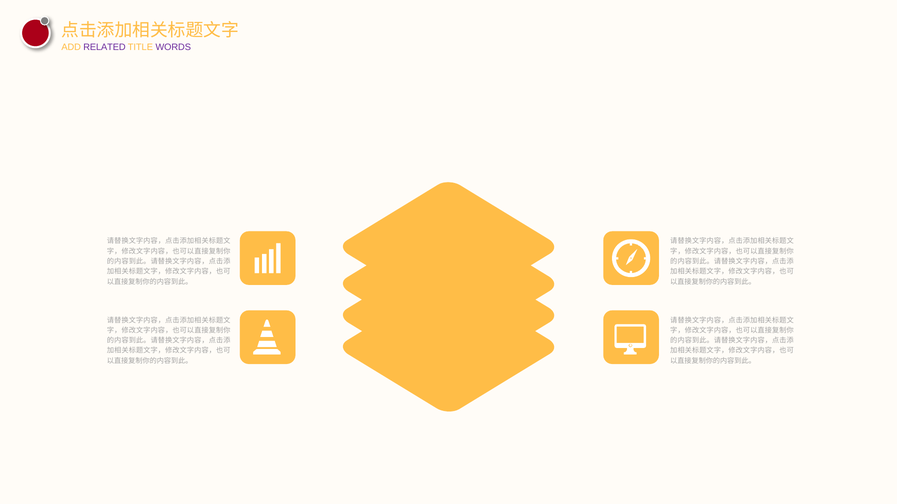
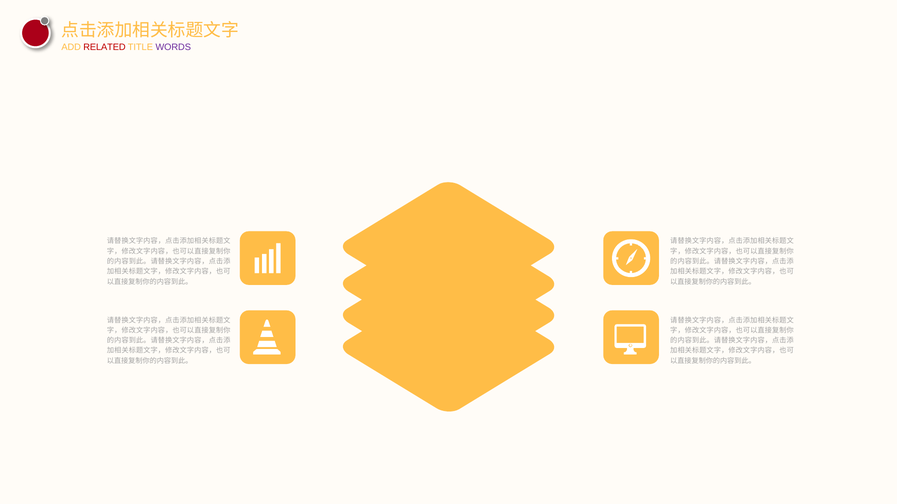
RELATED colour: purple -> red (104, 47)
